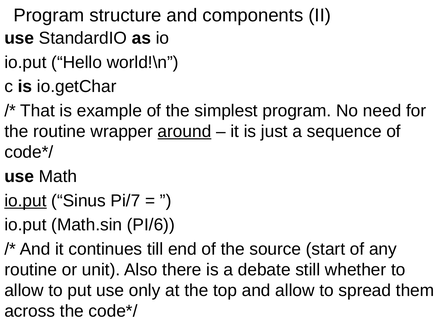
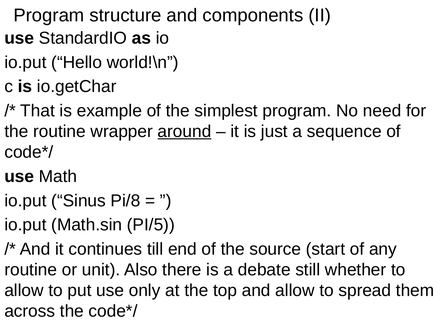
io.put underline: present -> none (26, 201)
Pi/7: Pi/7 -> Pi/8 (125, 201)
PI/6: PI/6 -> PI/5 (151, 225)
